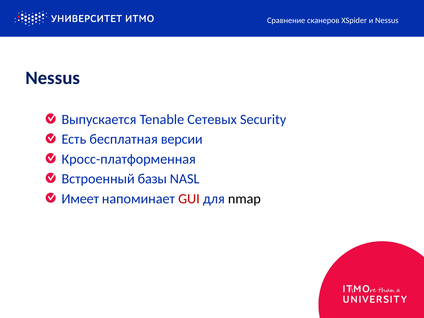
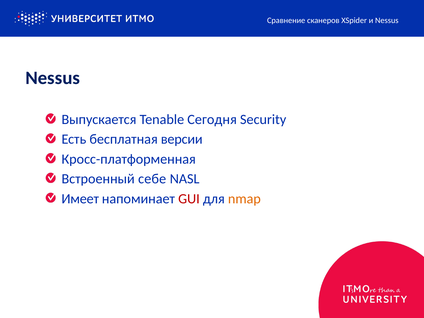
Сетевых: Сетевых -> Сегодня (212, 120)
базы: базы -> себе (152, 179)
nmap colour: black -> orange (244, 199)
